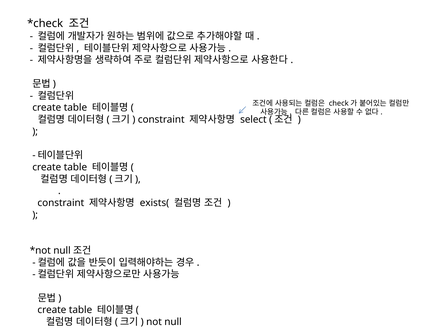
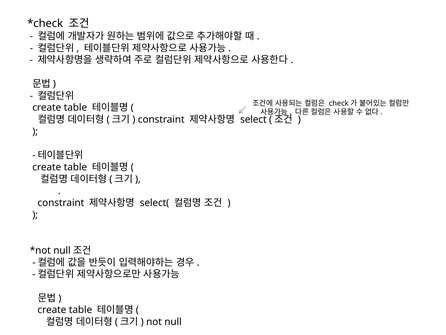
exists(: exists( -> select( (155, 203)
